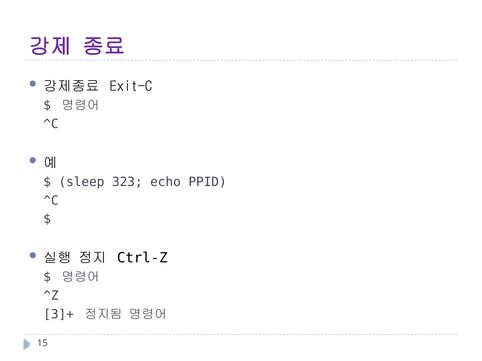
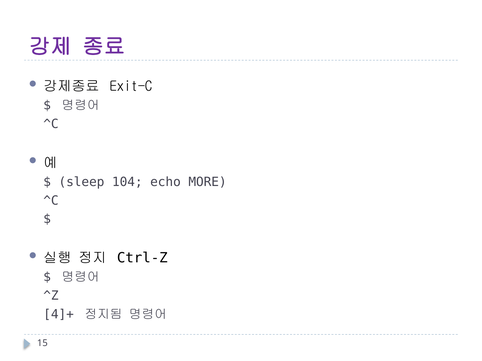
323: 323 -> 104 (127, 182)
PPID: PPID -> MORE (208, 182)
3]+: 3]+ -> 4]+ (59, 315)
